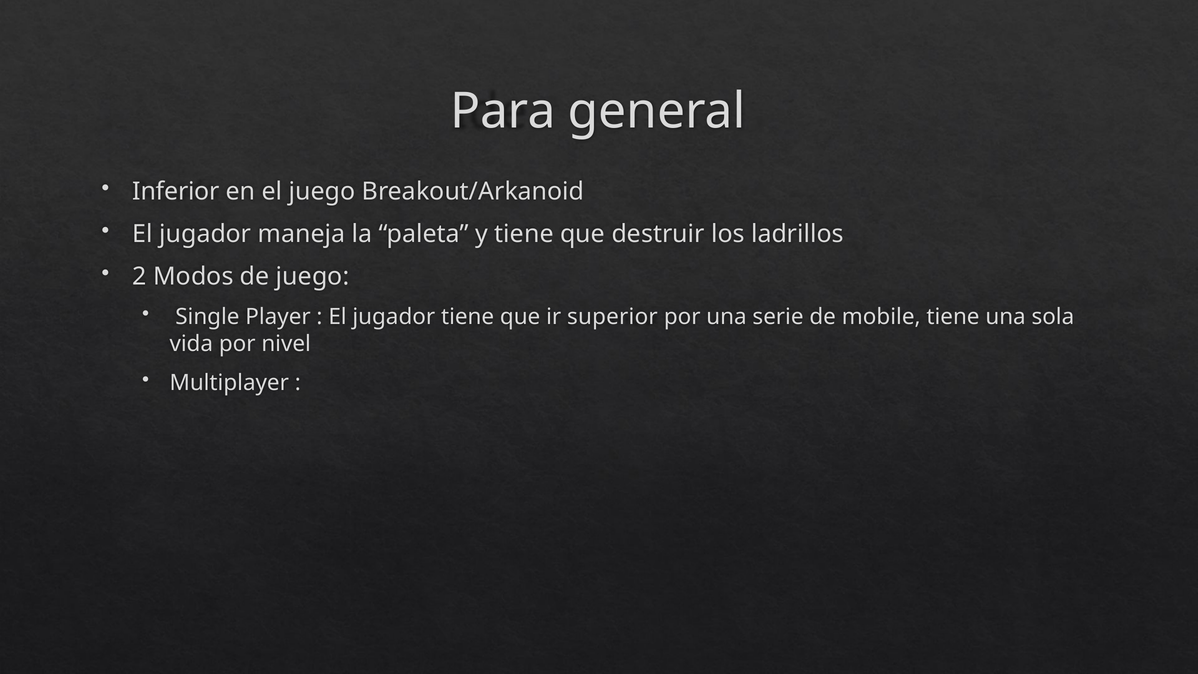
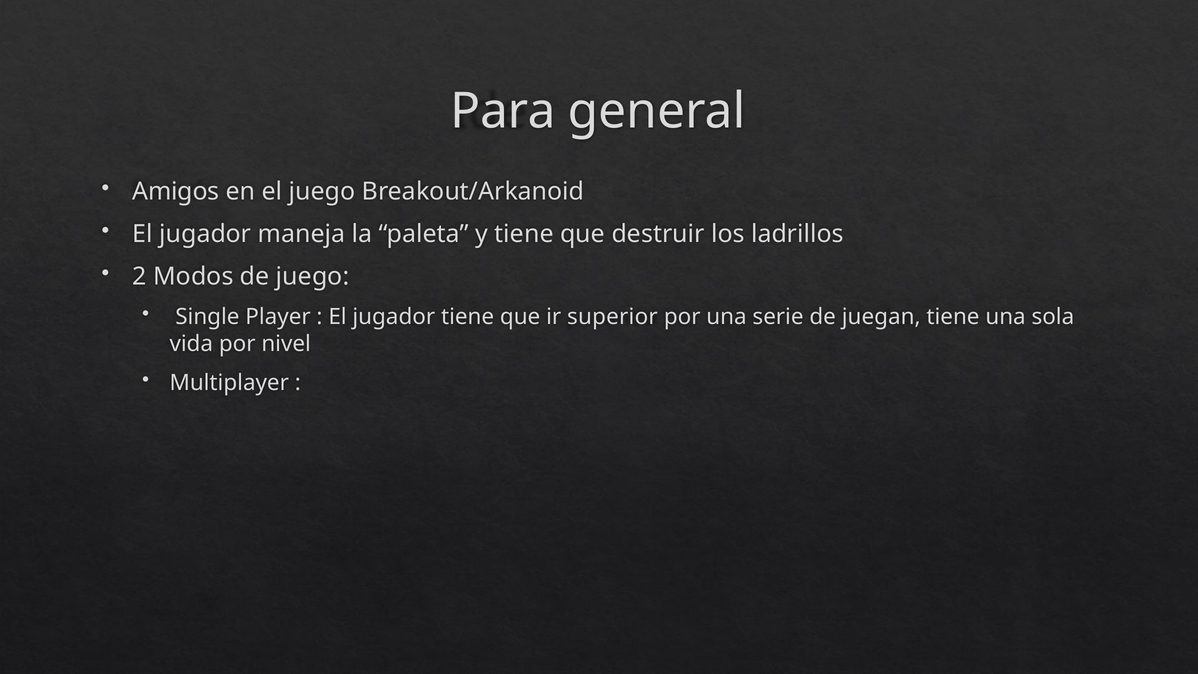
Inferior: Inferior -> Amigos (176, 191)
mobile: mobile -> juegan (881, 317)
